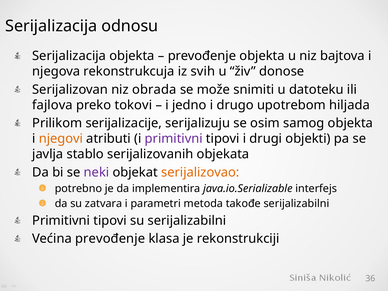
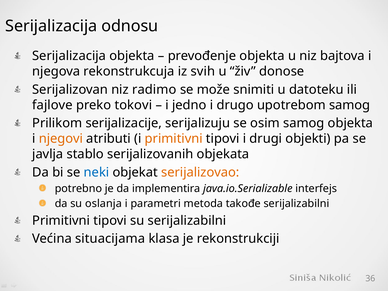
obrada: obrada -> radimo (154, 90)
fajlova: fajlova -> fajlove (52, 105)
upotrebom hiljada: hiljada -> samog (350, 105)
primitivni colour: purple -> orange (174, 139)
neki colour: purple -> blue (97, 172)
zatvara: zatvara -> oslanja (103, 204)
Većina prevođenje: prevođenje -> situacijama (110, 239)
